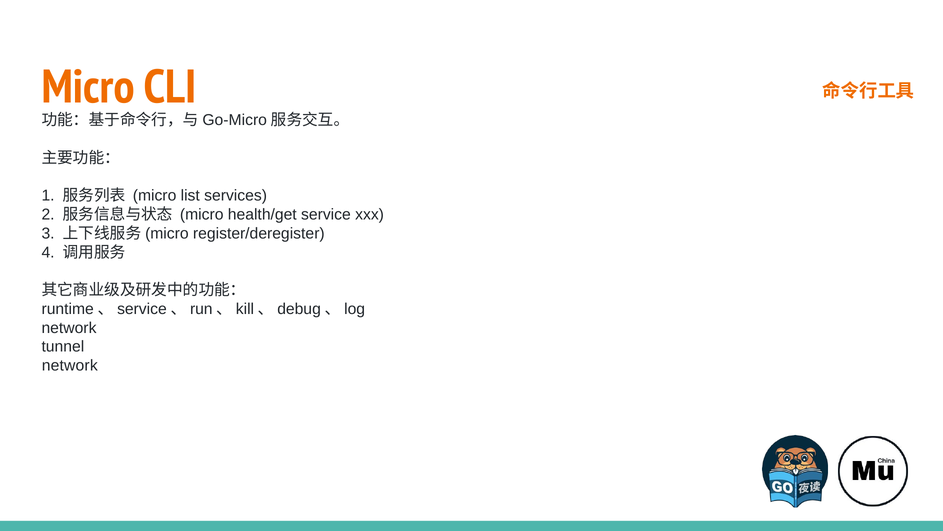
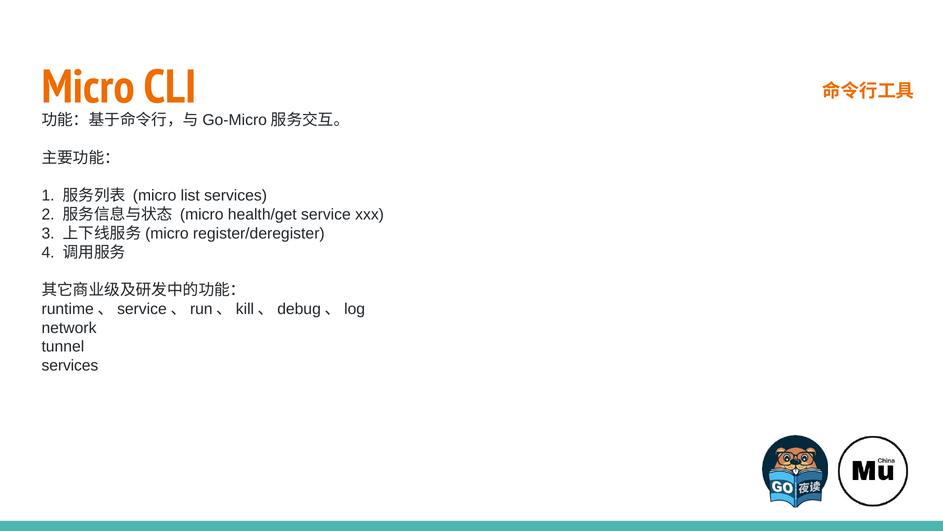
network: network -> services (70, 365)
